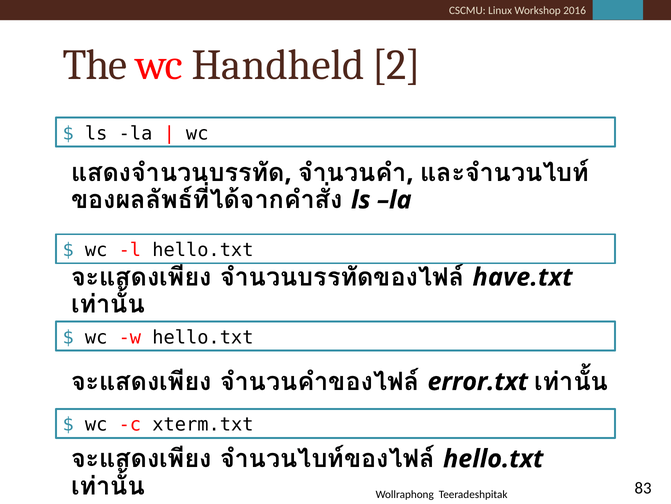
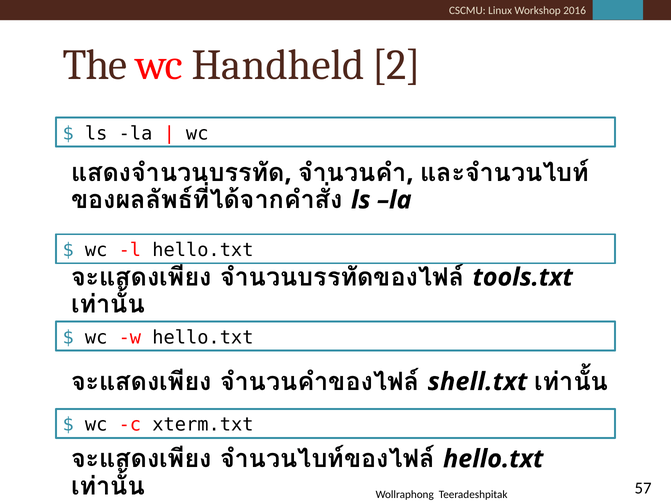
have.txt: have.txt -> tools.txt (523, 277)
error.txt: error.txt -> shell.txt (478, 381)
83: 83 -> 57 (643, 487)
